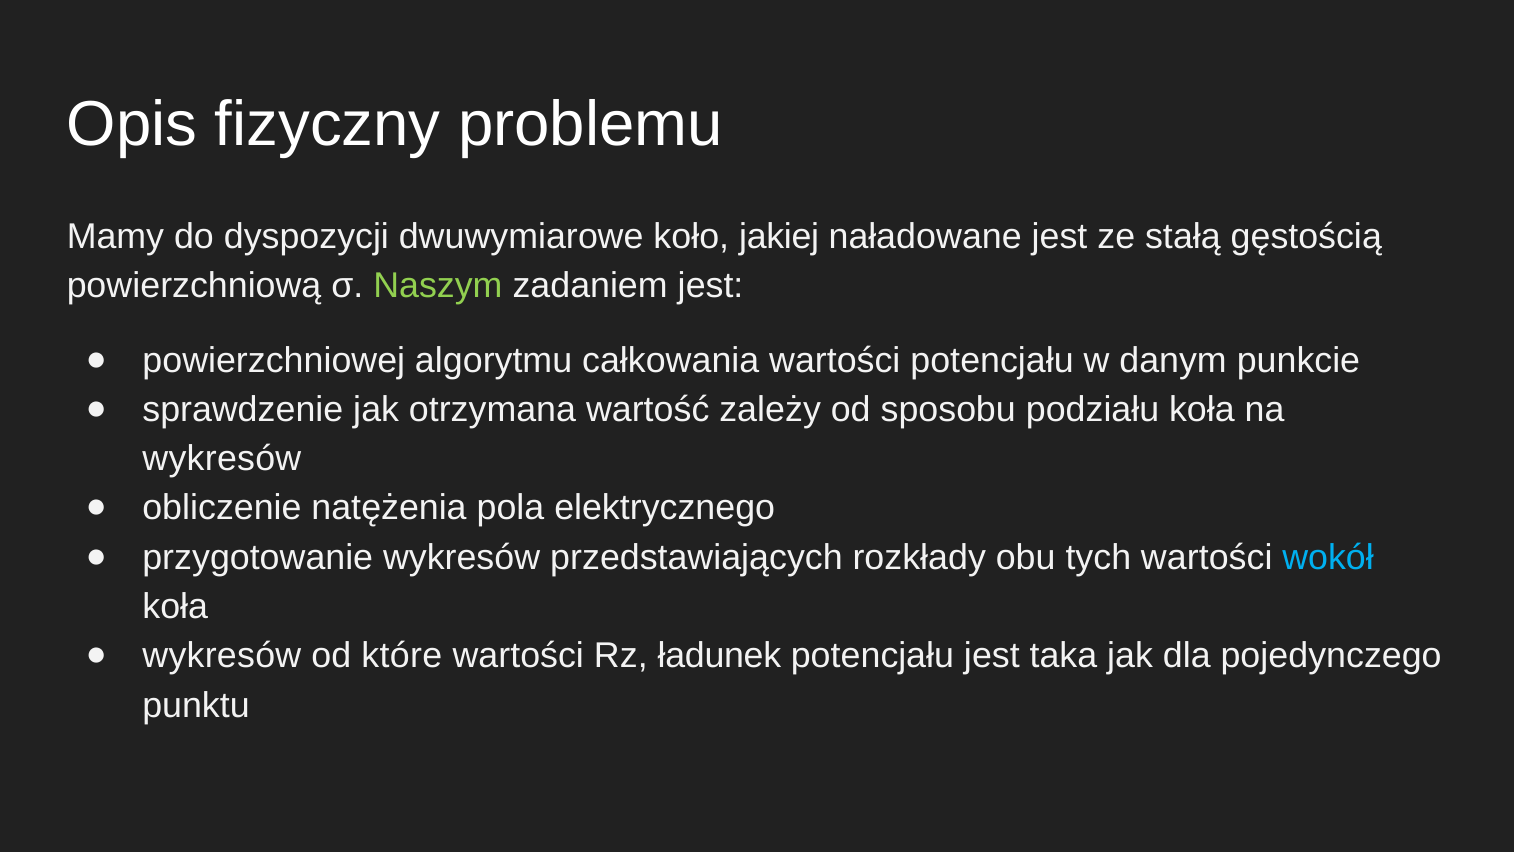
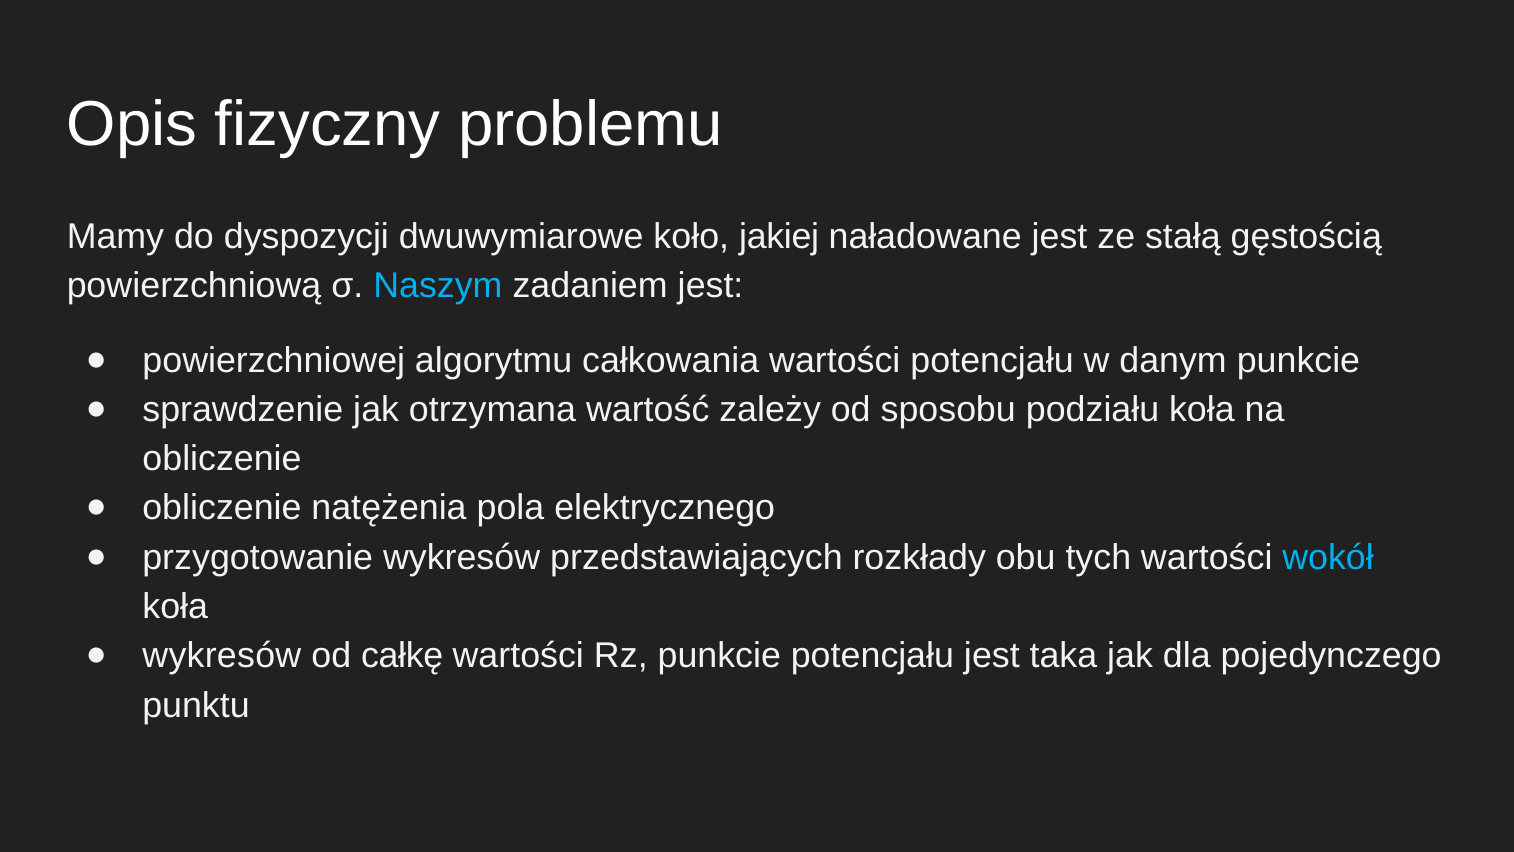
Naszym colour: light green -> light blue (438, 286)
wykresów: wykresów -> obliczenie (222, 459)
które: które -> całkę (402, 656)
Rz ładunek: ładunek -> punkcie (719, 656)
